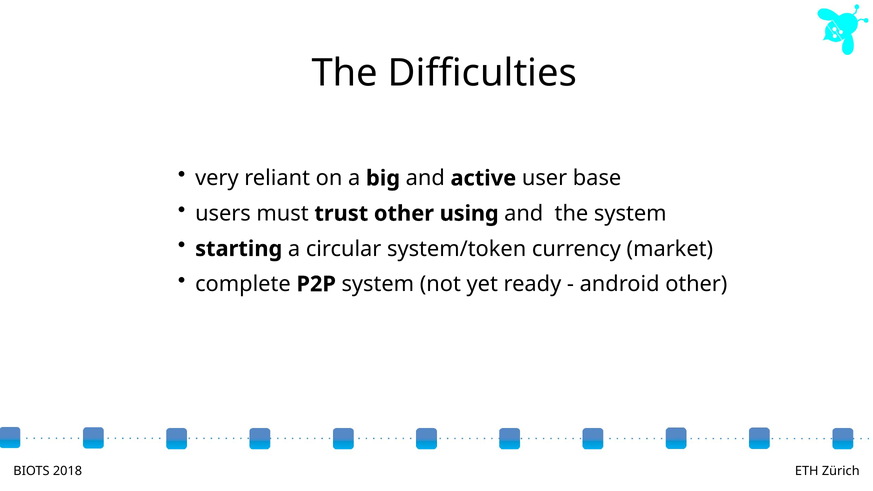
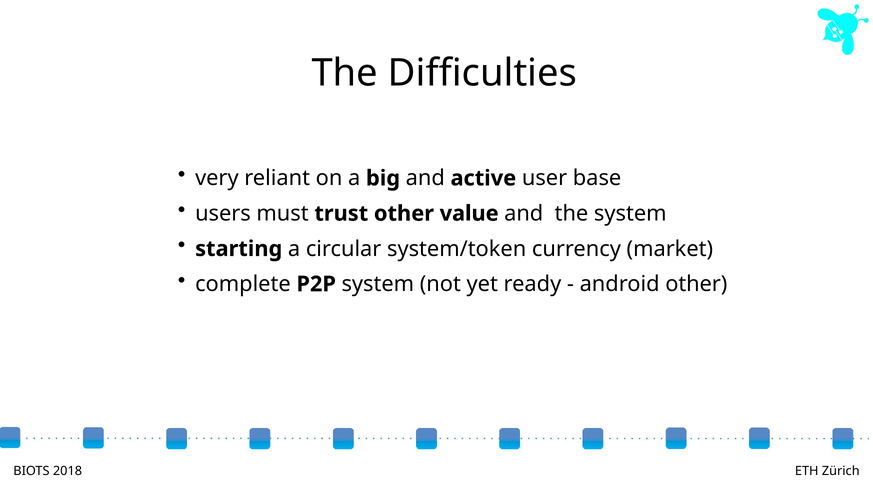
using: using -> value (469, 214)
